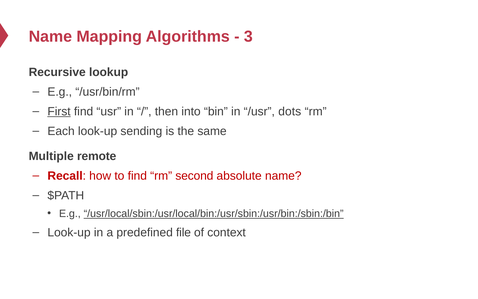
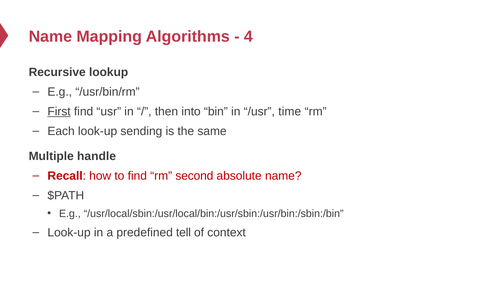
3: 3 -> 4 (248, 37)
dots: dots -> time (290, 111)
remote: remote -> handle (97, 156)
/usr/local/sbin:/usr/local/bin:/usr/sbin:/usr/bin:/sbin:/bin underline: present -> none (214, 213)
file: file -> tell (184, 232)
